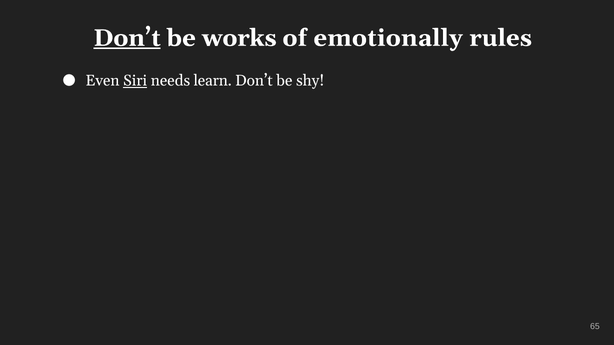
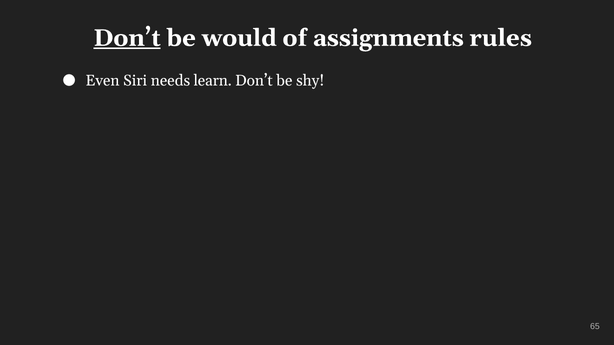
works: works -> would (239, 38)
emotionally: emotionally -> assignments (388, 38)
Siri underline: present -> none (135, 81)
